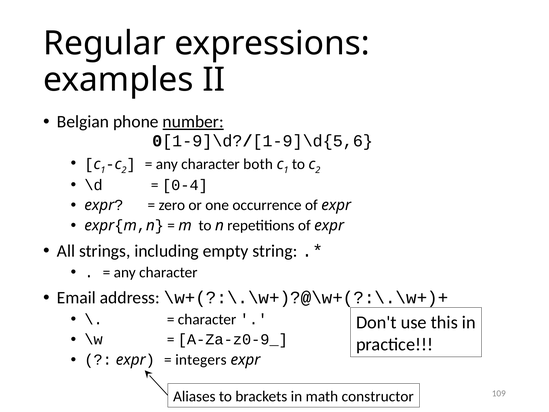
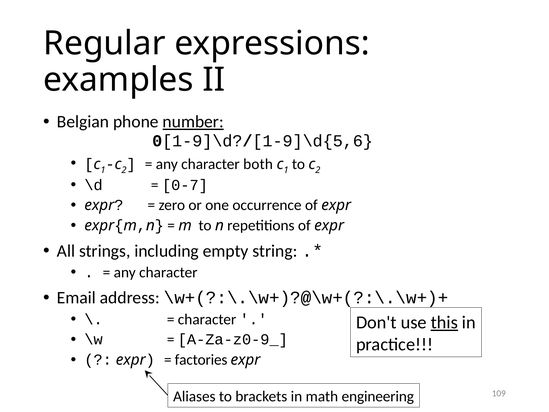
0-4: 0-4 -> 0-7 (185, 185)
this underline: none -> present (444, 322)
integers: integers -> factories (201, 360)
constructor: constructor -> engineering (378, 396)
